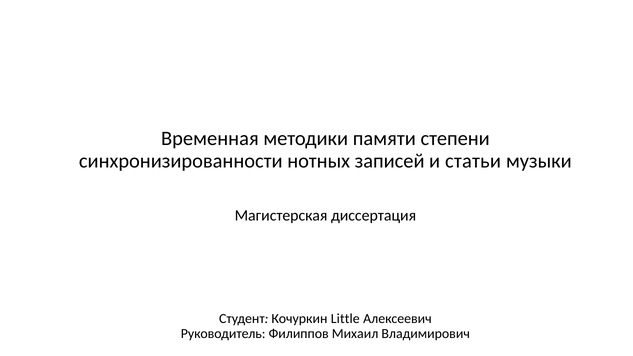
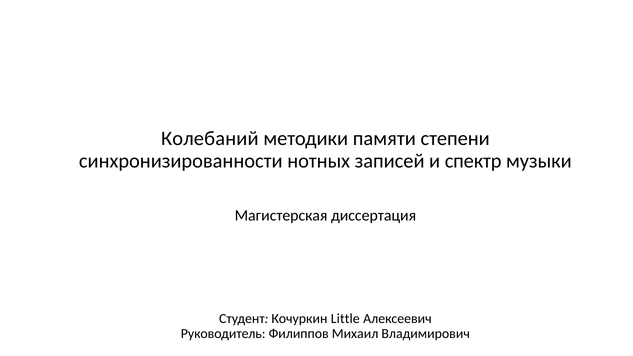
Временная: Временная -> Колебаний (210, 139)
статьи: статьи -> спектр (473, 161)
